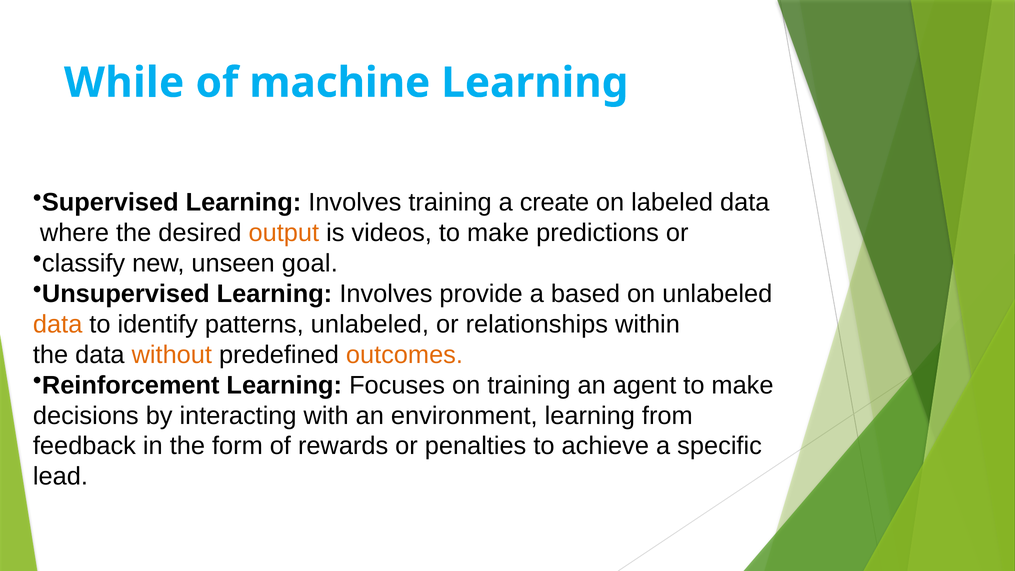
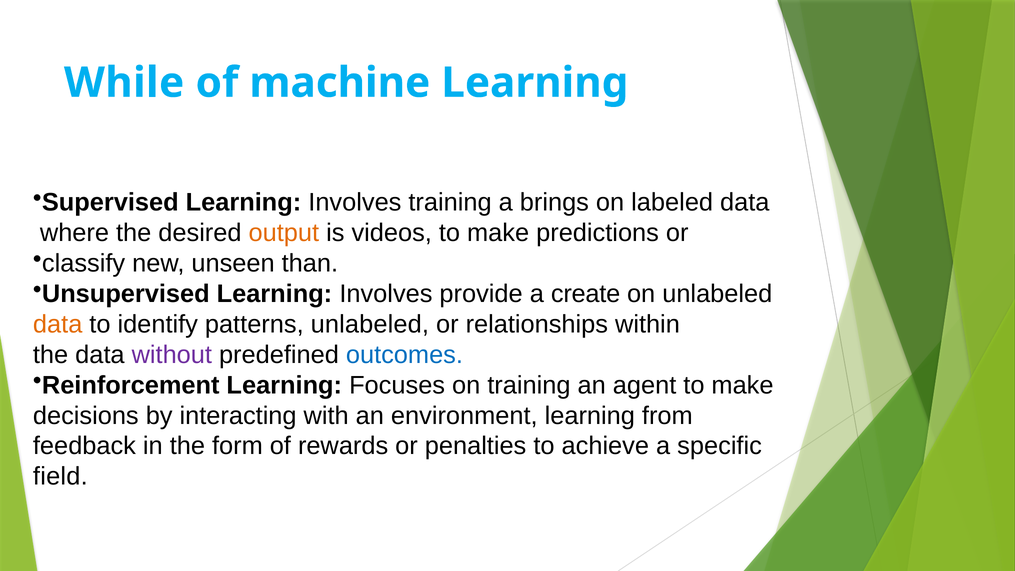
create: create -> brings (554, 202)
goal: goal -> than (310, 263)
based: based -> create (586, 294)
without colour: orange -> purple (172, 355)
outcomes colour: orange -> blue (404, 355)
lead: lead -> field (60, 476)
